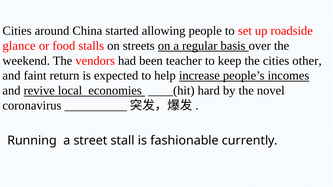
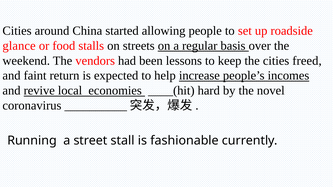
teacher: teacher -> lessons (184, 61)
other: other -> freed (307, 61)
